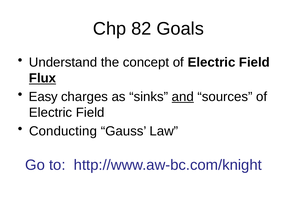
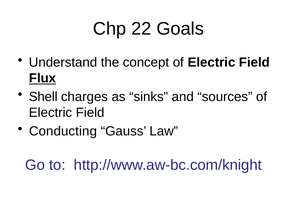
82: 82 -> 22 (141, 29)
Easy: Easy -> Shell (43, 97)
and underline: present -> none (183, 97)
